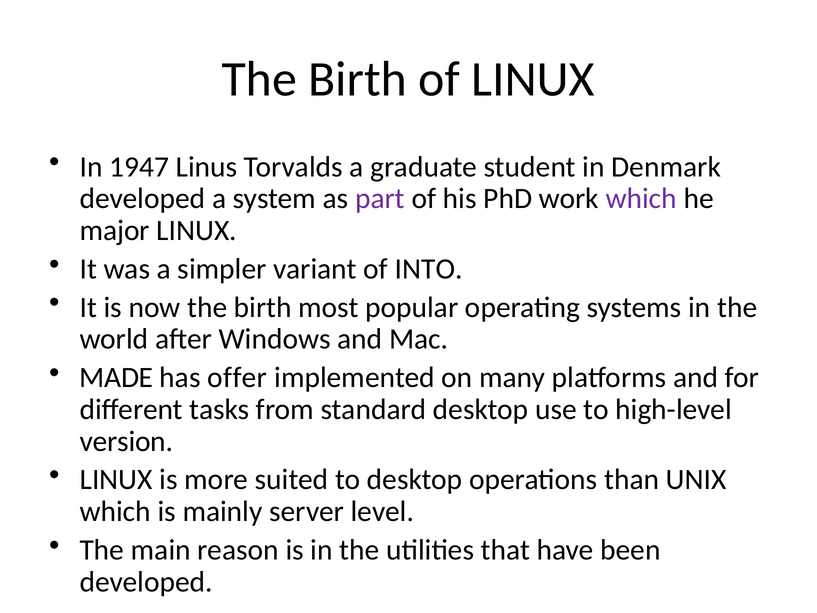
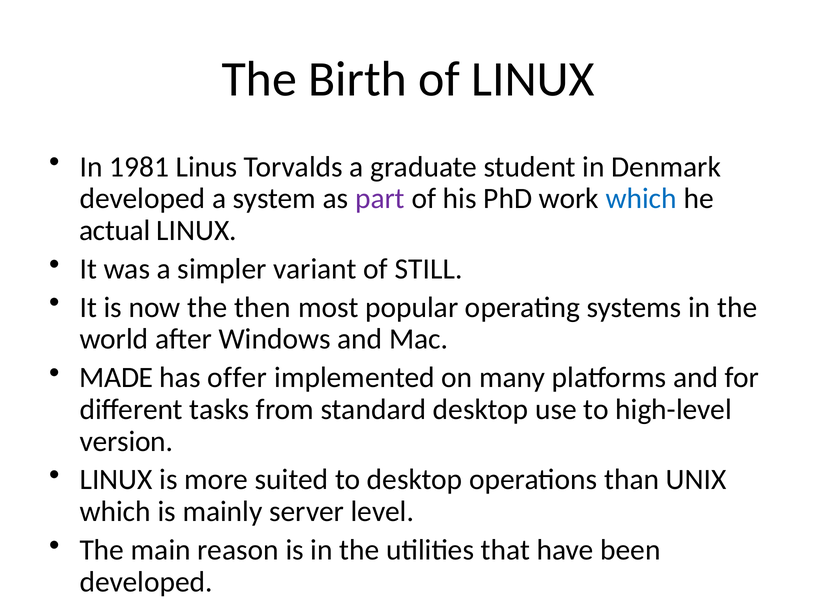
1947: 1947 -> 1981 (139, 167)
which colour: purple -> blue (641, 199)
major: major -> actual (115, 231)
INTO: INTO -> STILL (429, 269)
now the birth: birth -> then (263, 307)
